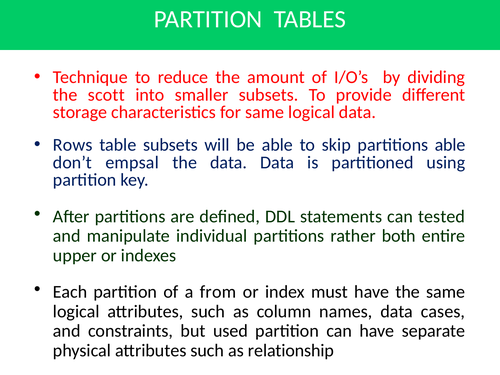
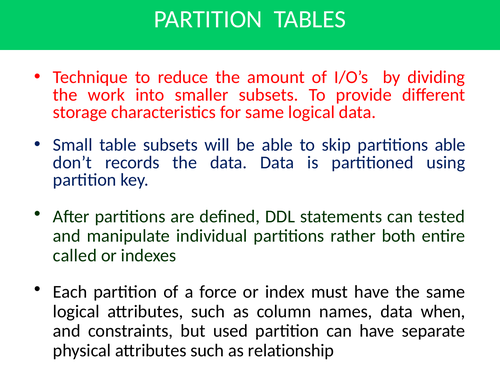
scott: scott -> work (106, 95)
Rows: Rows -> Small (73, 145)
empsal: empsal -> records (132, 162)
upper: upper -> called (75, 255)
from: from -> force (218, 292)
cases: cases -> when (443, 312)
